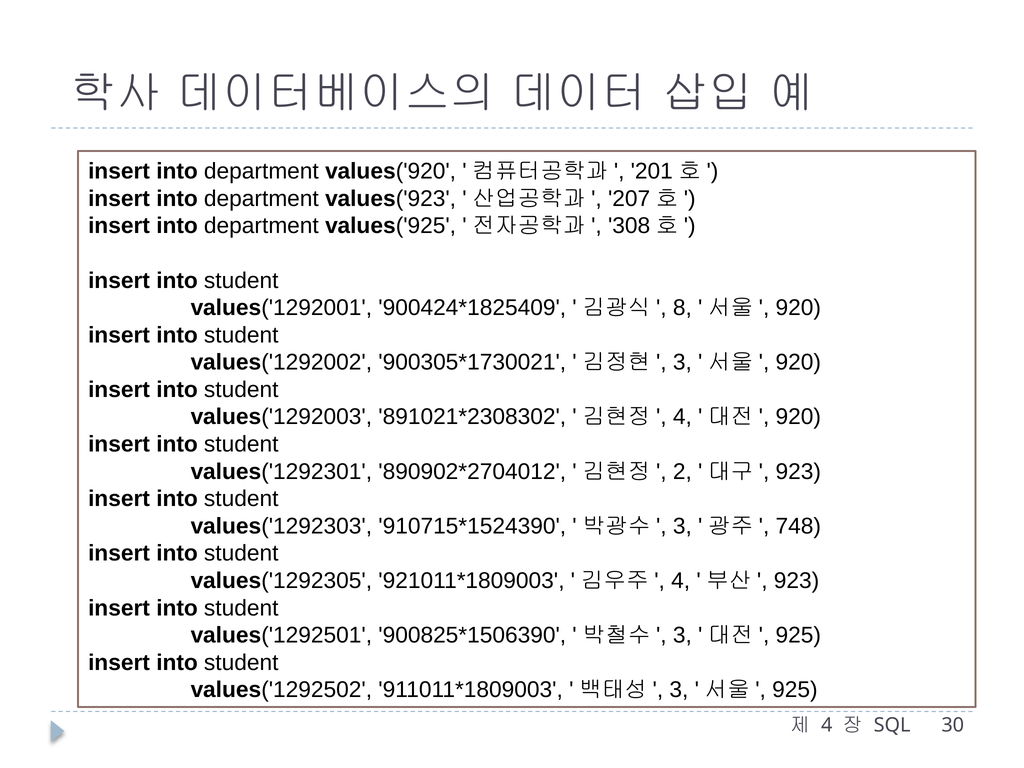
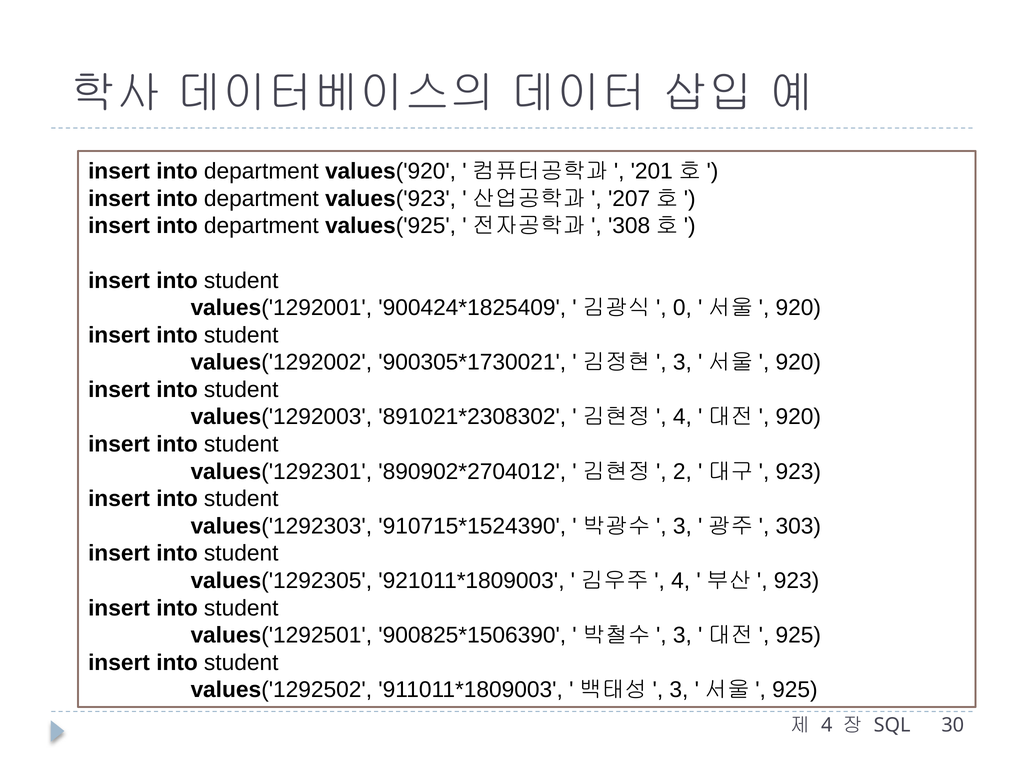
8: 8 -> 0 (682, 308)
748: 748 -> 303 (798, 526)
